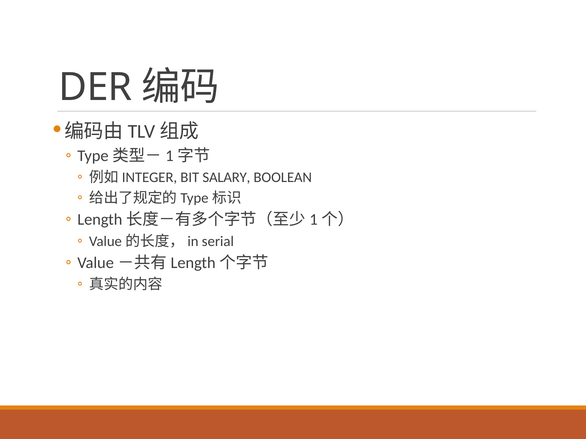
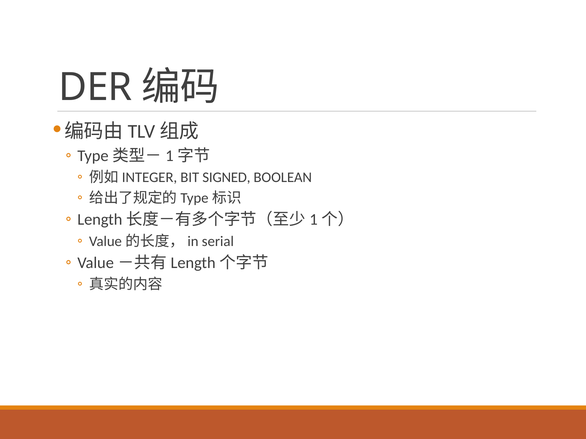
SALARY: SALARY -> SIGNED (226, 178)
